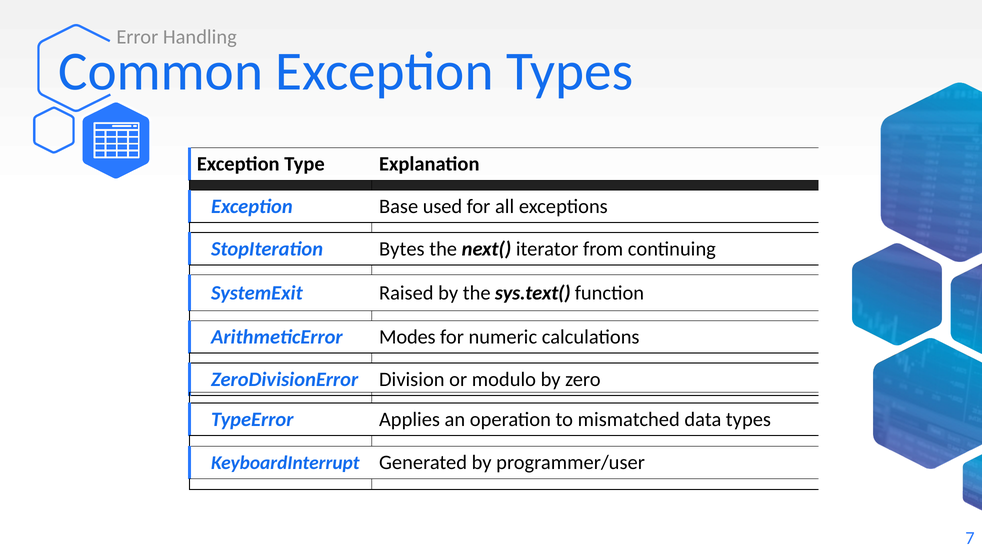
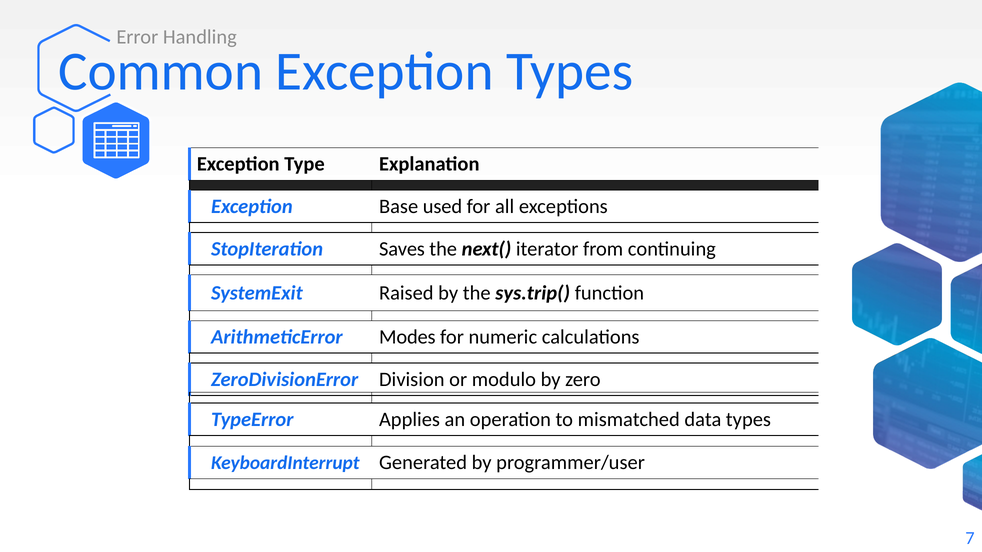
Bytes: Bytes -> Saves (402, 249)
sys.text(: sys.text( -> sys.trip( (533, 293)
